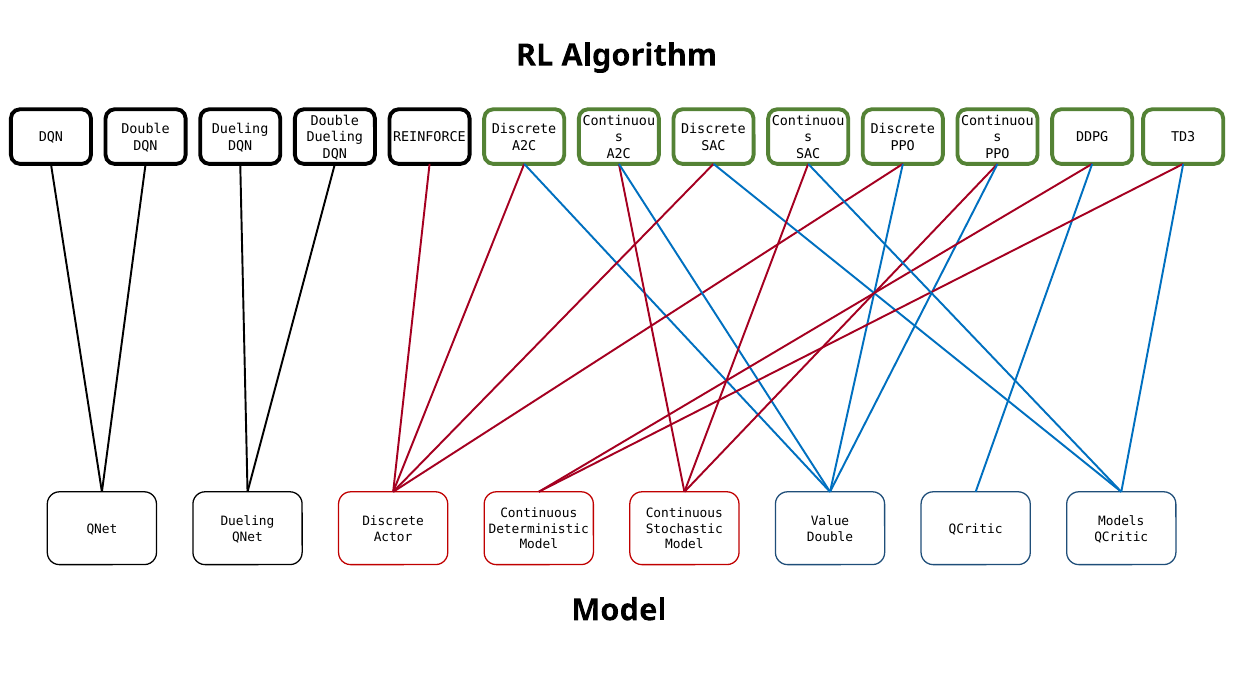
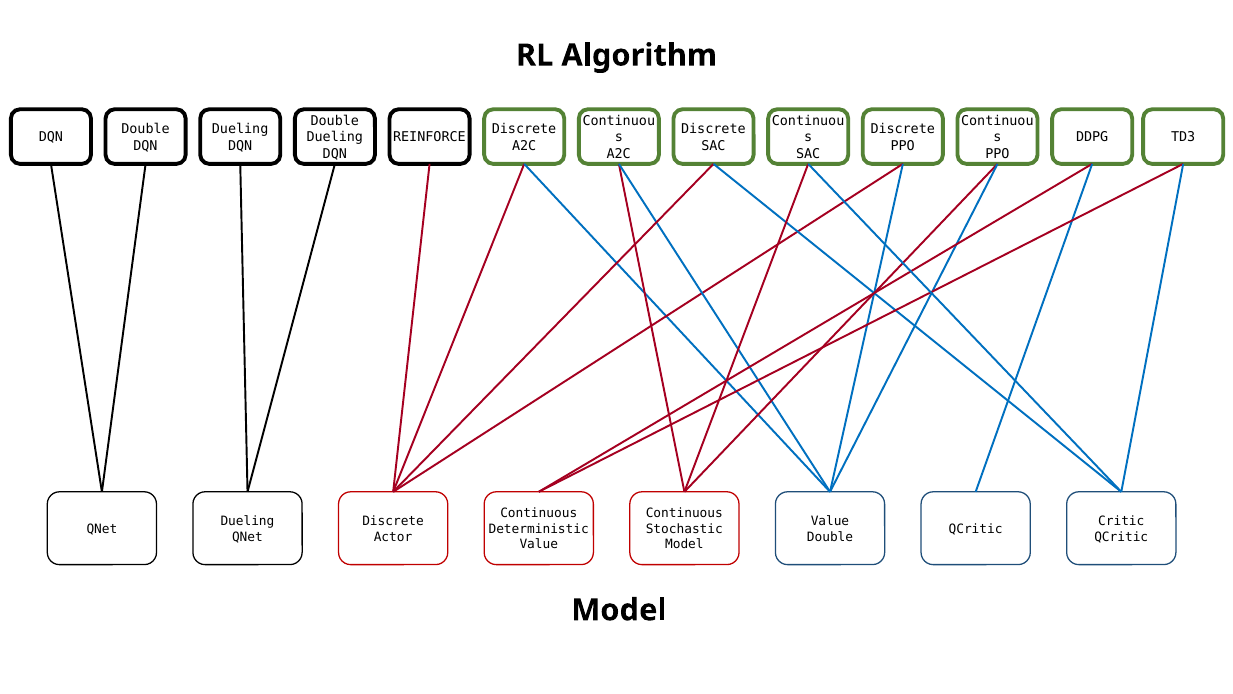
Models: Models -> Critic (1121, 521)
Model: Model -> Value (539, 544)
